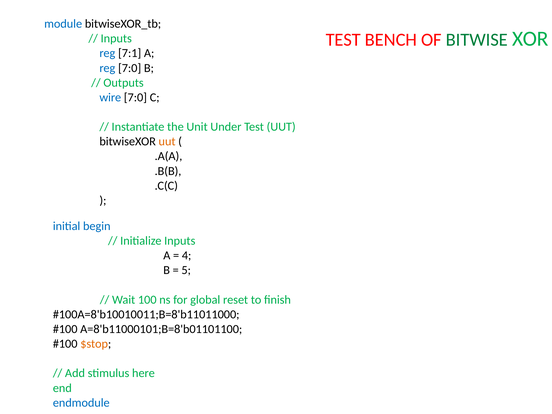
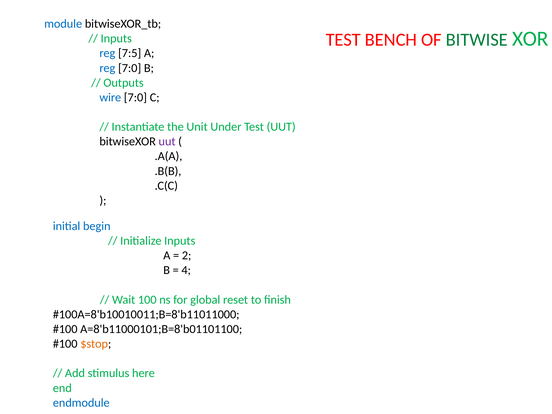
7:1: 7:1 -> 7:5 (130, 53)
uut colour: orange -> purple (167, 142)
4: 4 -> 2 (187, 256)
5: 5 -> 4 (186, 270)
